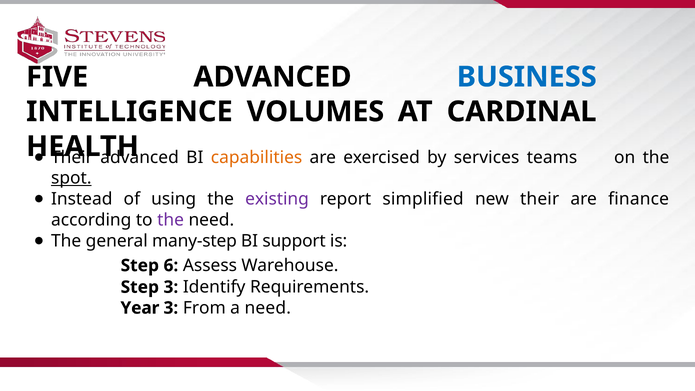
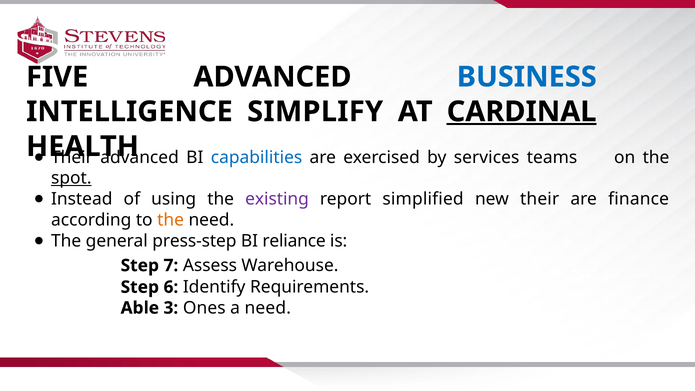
VOLUMES: VOLUMES -> SIMPLIFY (315, 112)
CARDINAL underline: none -> present (522, 112)
capabilities colour: orange -> blue (257, 157)
the colour: purple -> orange (171, 220)
many-step: many-step -> press-step (194, 241)
support: support -> reliance (294, 241)
6: 6 -> 7 (171, 265)
Step 3: 3 -> 6 (171, 287)
Year: Year -> Able (140, 308)
From: From -> Ones (204, 308)
